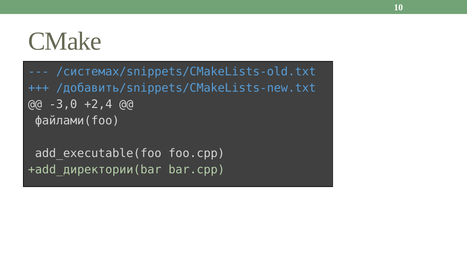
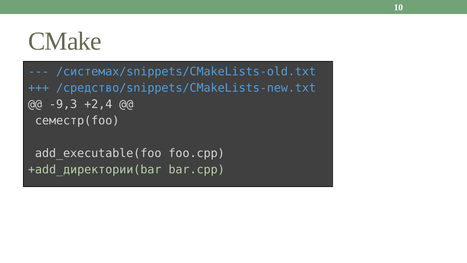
/добавить/snippets/CMakeLists-new.txt: /добавить/snippets/CMakeLists-new.txt -> /средство/snippets/CMakeLists-new.txt (186, 88)
-3,0: -3,0 -> -9,3 (63, 104)
файлами(foo: файлами(foo -> семестр(foo (77, 120)
